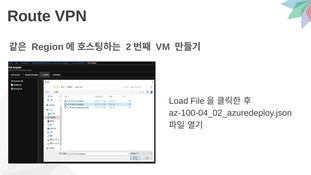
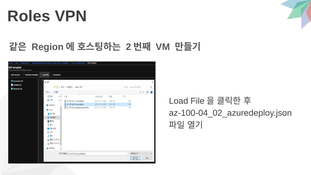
Route: Route -> Roles (29, 16)
